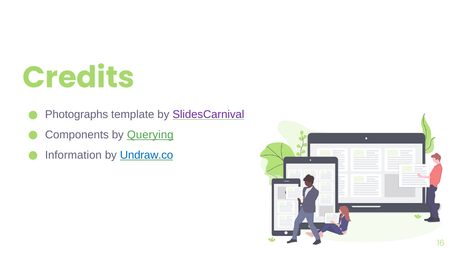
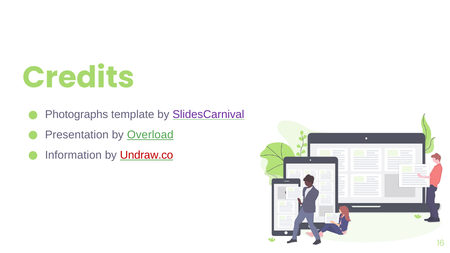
Components: Components -> Presentation (77, 135)
Querying: Querying -> Overload (150, 135)
Undraw.co colour: blue -> red (147, 155)
